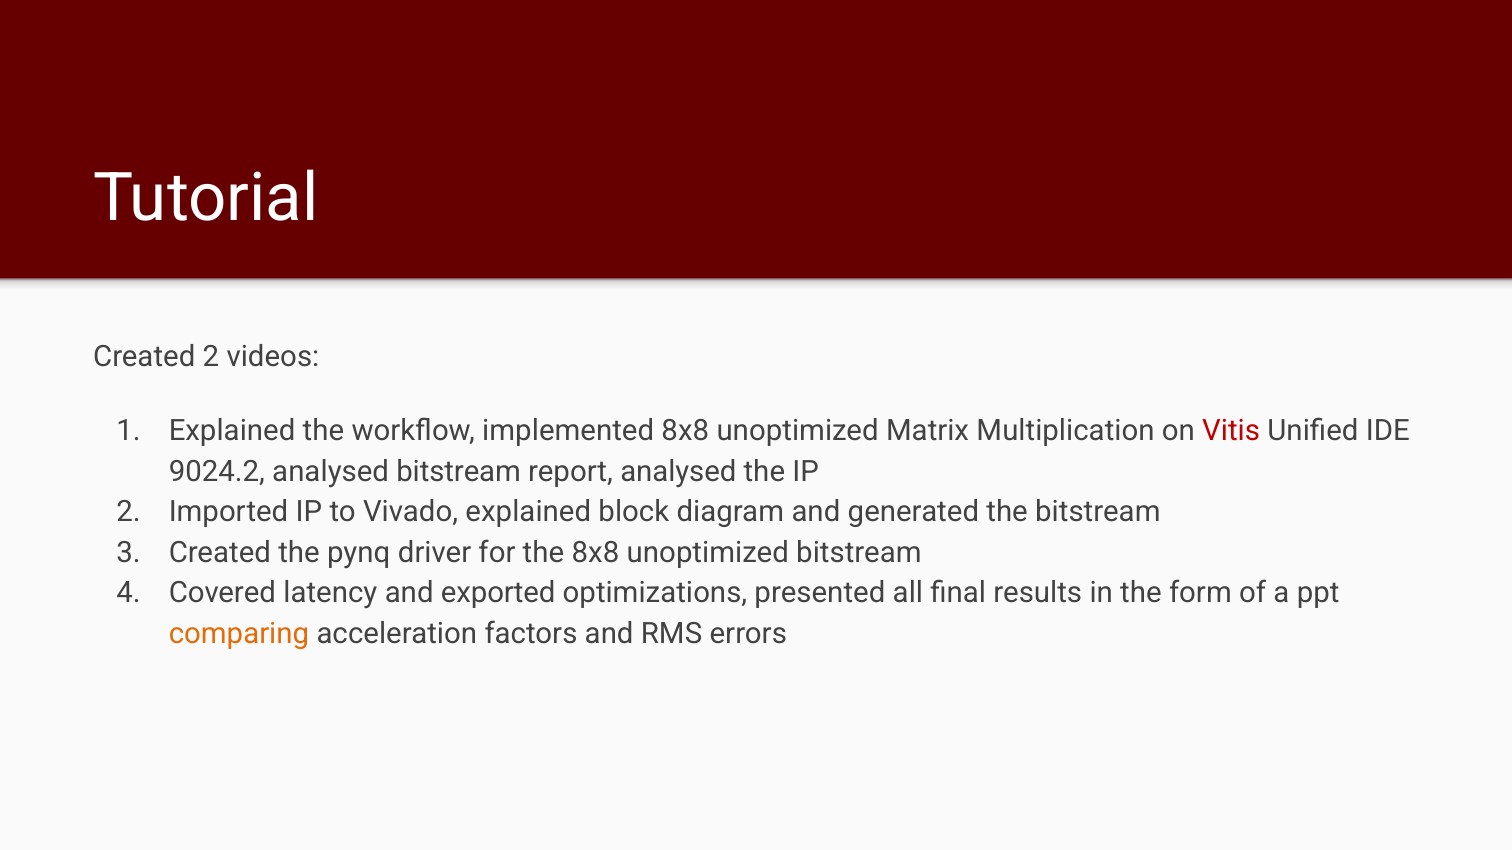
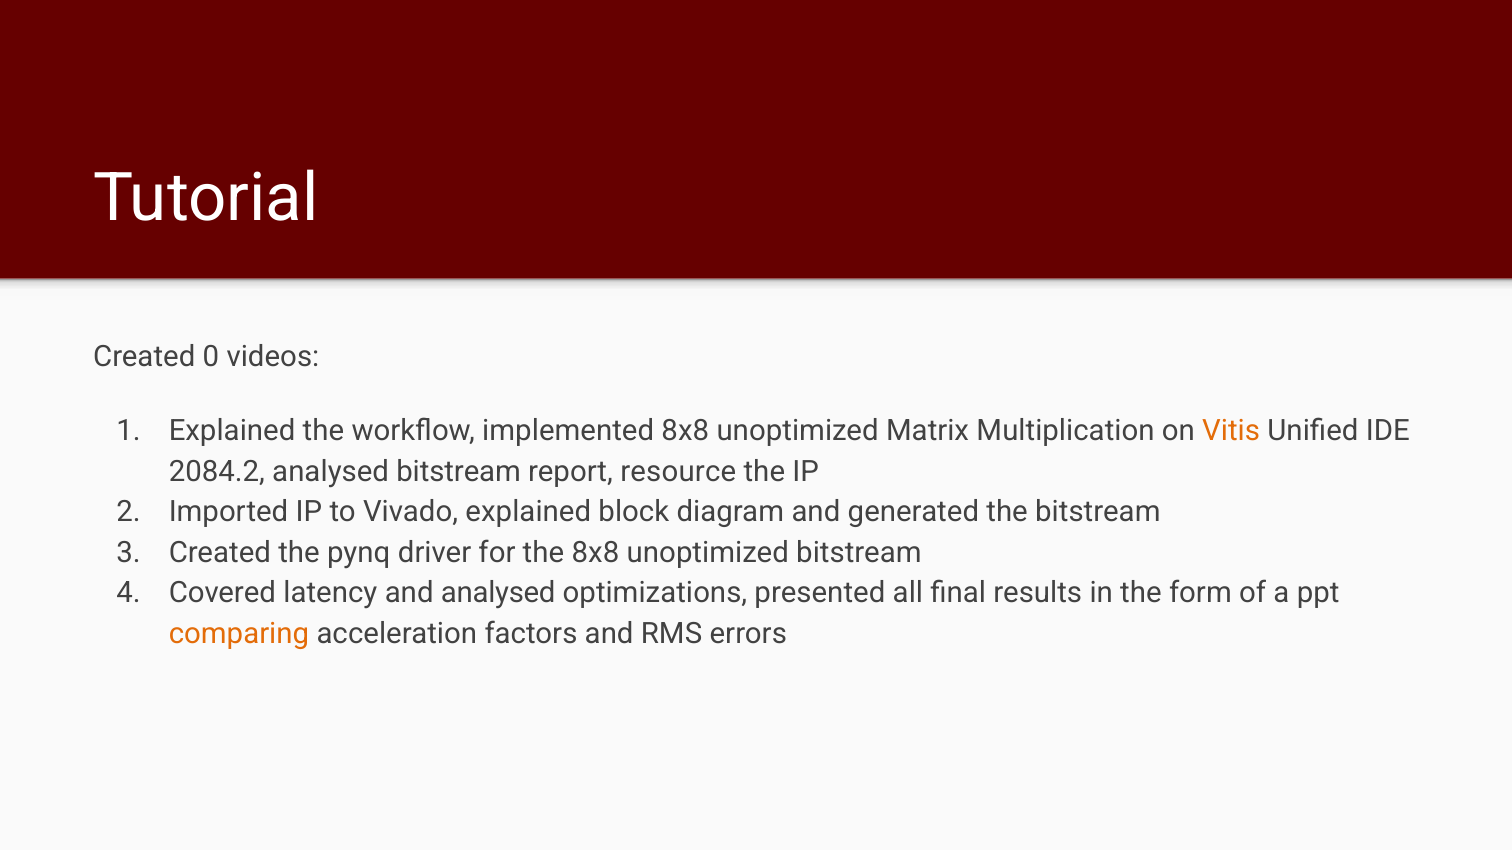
Created 2: 2 -> 0 (211, 357)
Vitis colour: red -> orange (1231, 432)
9024.2: 9024.2 -> 2084.2 (217, 472)
report analysed: analysed -> resource (678, 472)
and exported: exported -> analysed (498, 594)
